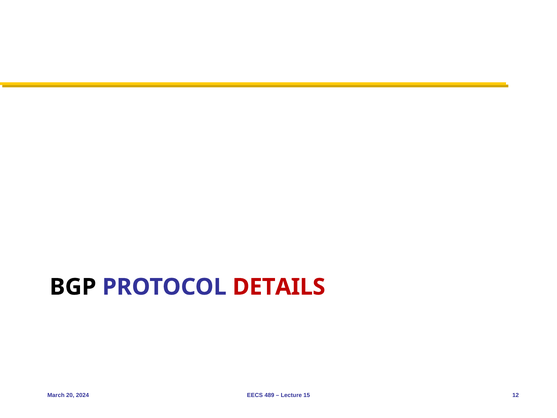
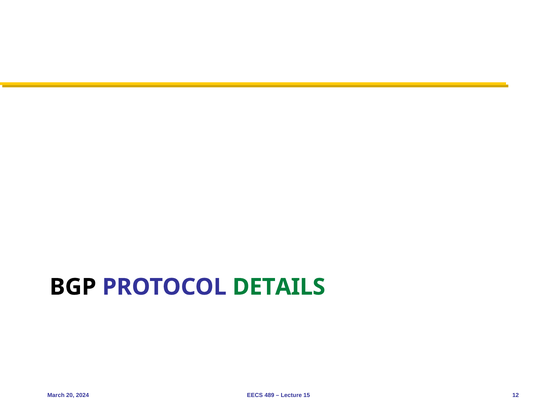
DETAILS colour: red -> green (279, 287)
